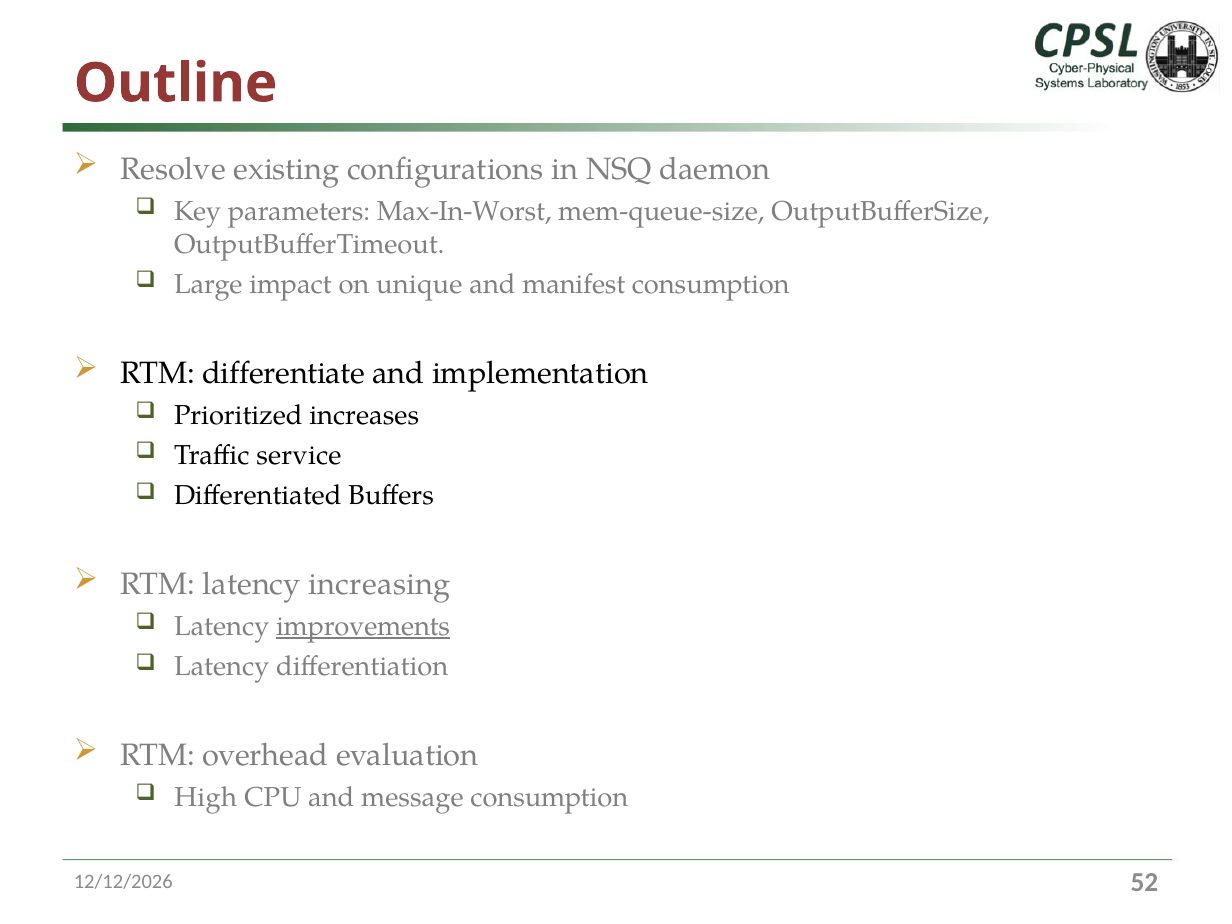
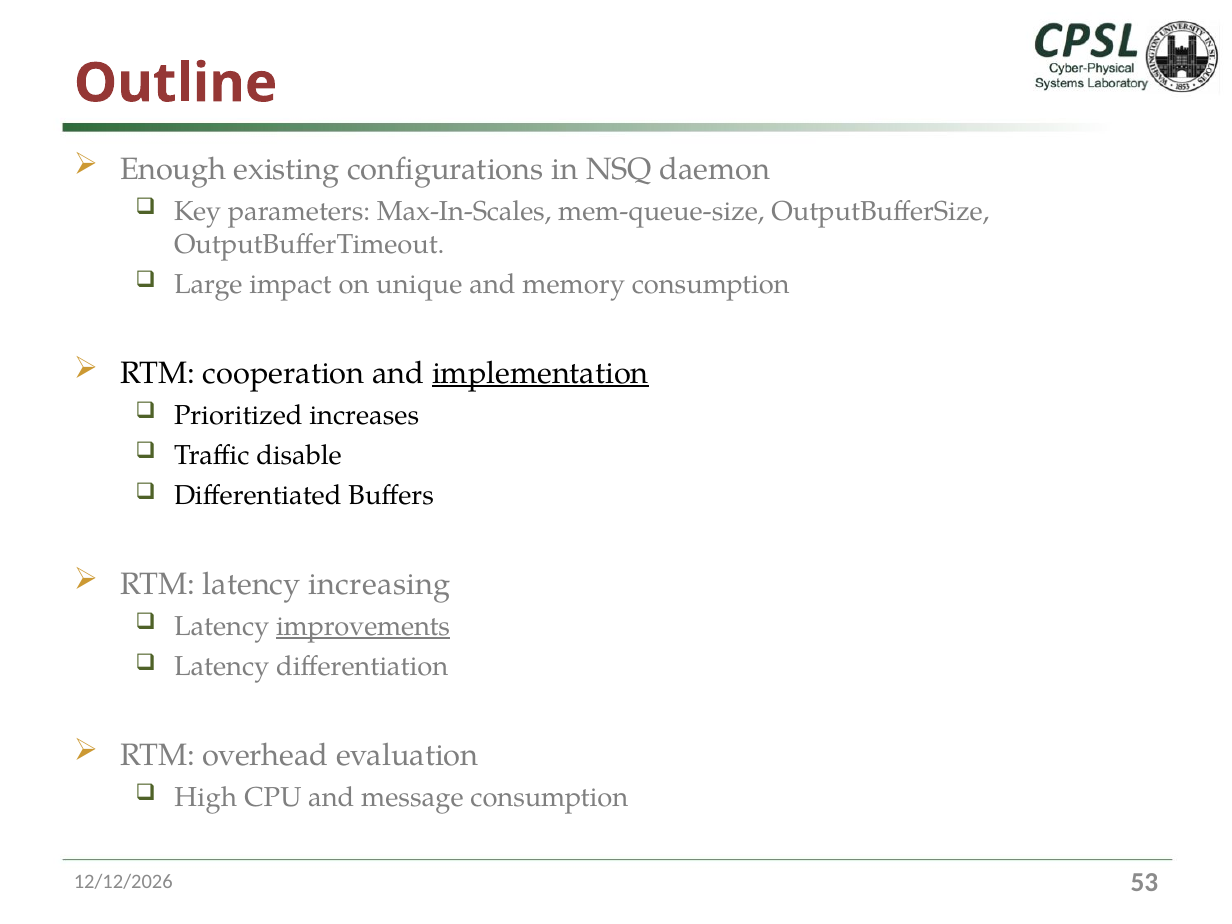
Resolve: Resolve -> Enough (173, 169)
Max-In-Worst: Max-In-Worst -> Max-In-Scales (464, 211)
manifest: manifest -> memory (574, 284)
differentiate: differentiate -> cooperation (284, 373)
implementation underline: none -> present (540, 373)
service: service -> disable (299, 455)
52: 52 -> 53 (1144, 883)
